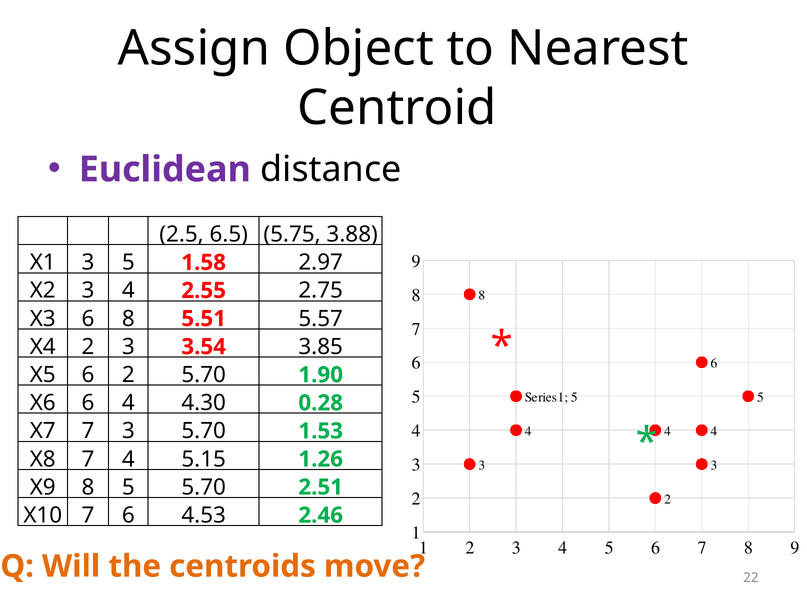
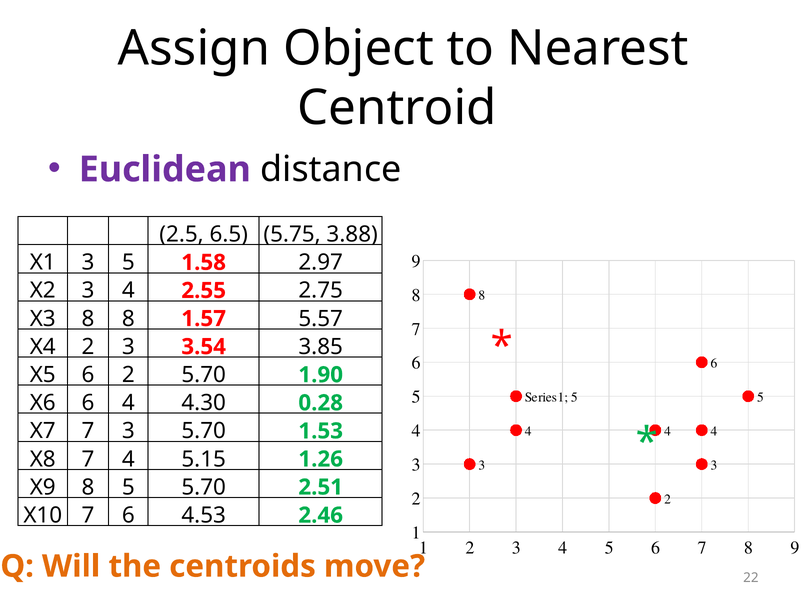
X3 6: 6 -> 8 (88, 318)
5.51: 5.51 -> 1.57 (204, 318)
